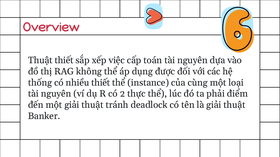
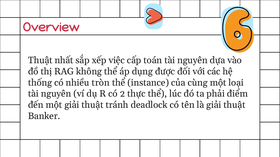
Thuật thiết: thiết -> nhất (64, 60)
nhiều thiết: thiết -> tròn (101, 83)
